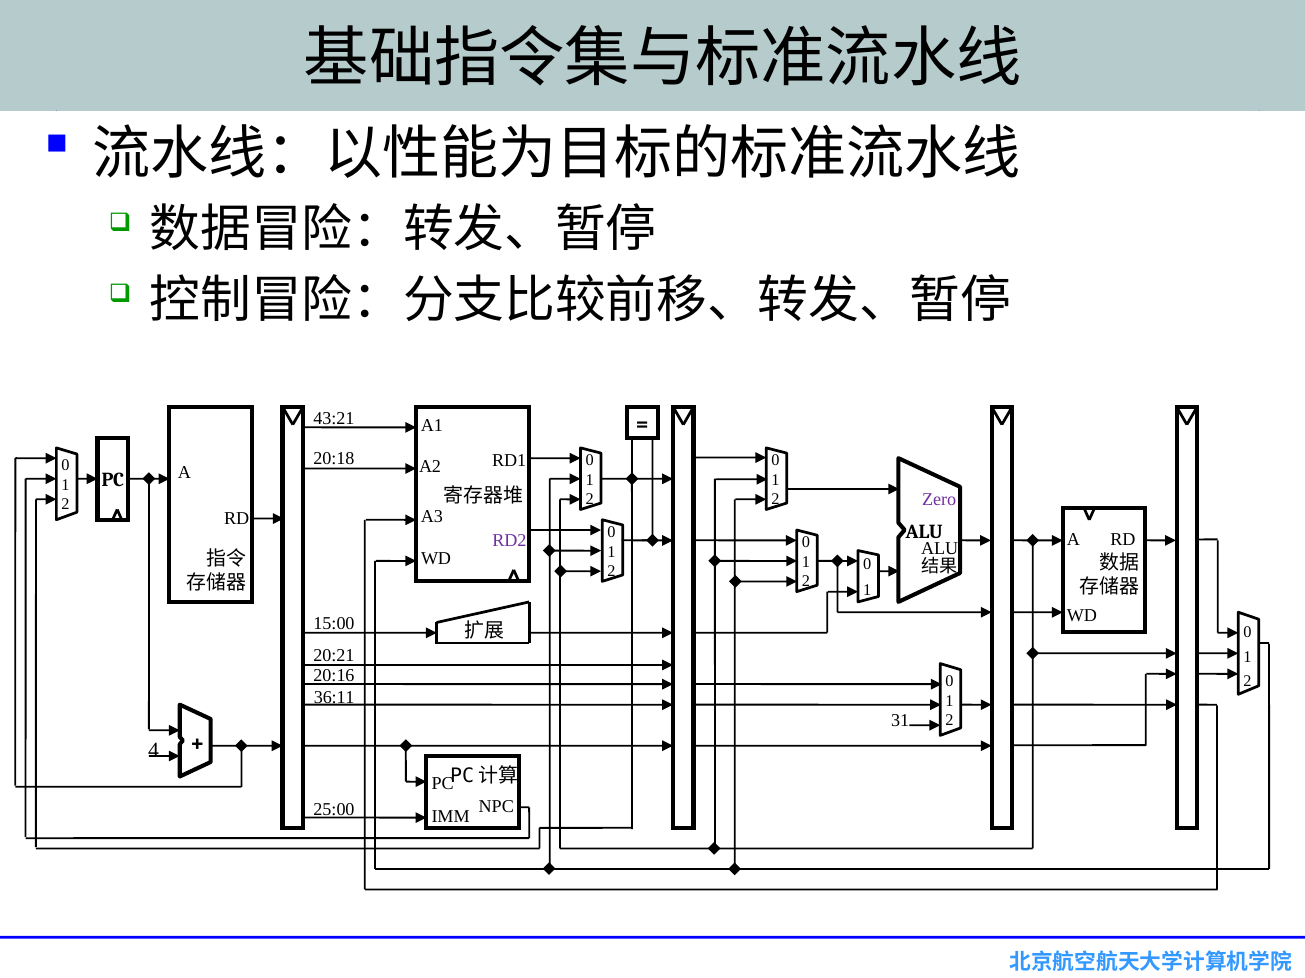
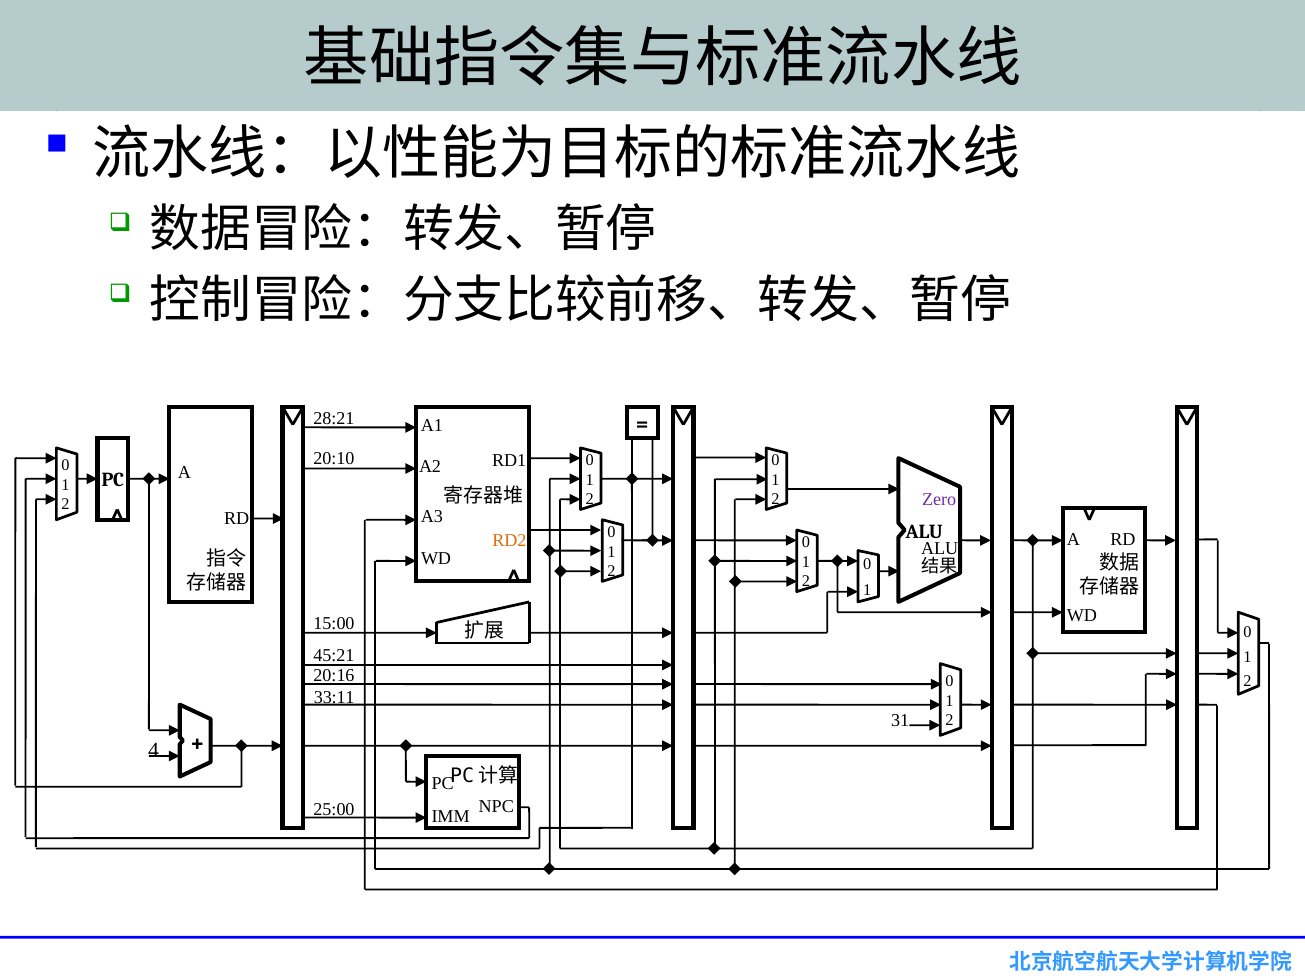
43:21: 43:21 -> 28:21 (334, 419)
20:18: 20:18 -> 20:10 (334, 459)
RD2 colour: purple -> orange (509, 541)
20:21: 20:21 -> 45:21 (334, 656)
36:11: 36:11 -> 33:11 (334, 698)
